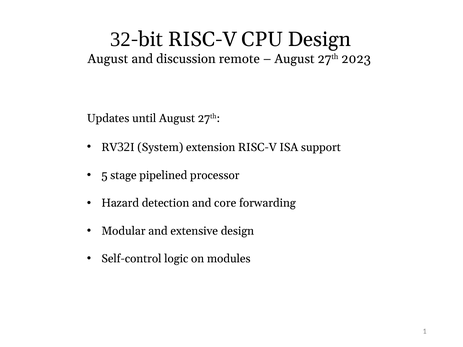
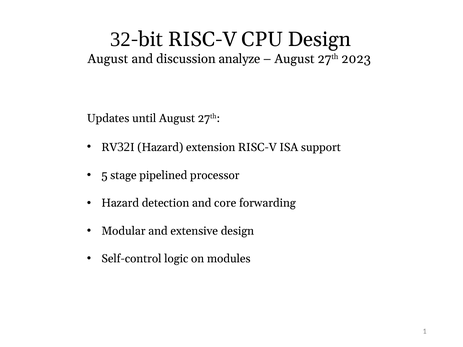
remote: remote -> analyze (239, 59)
System: System -> Hazard (160, 147)
